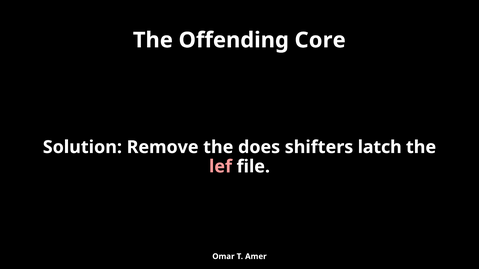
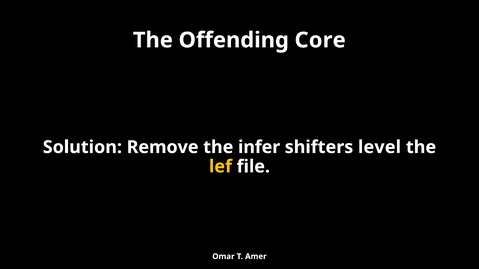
does: does -> infer (259, 147)
latch: latch -> level (380, 147)
lef colour: pink -> yellow (220, 167)
